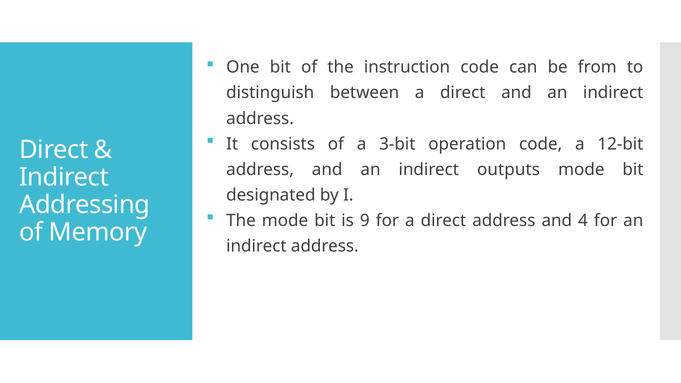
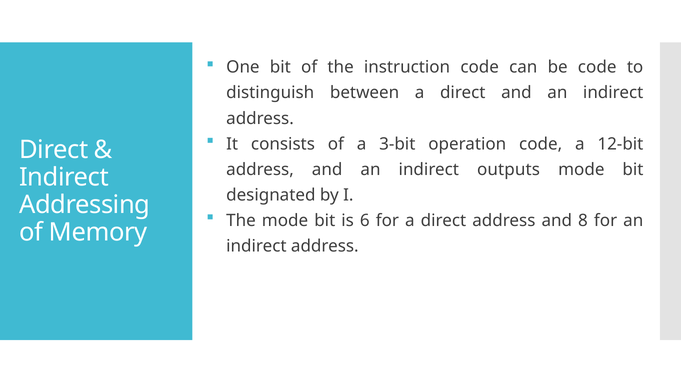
be from: from -> code (597, 67)
9: 9 -> 6 (365, 221)
4: 4 -> 8 (583, 221)
